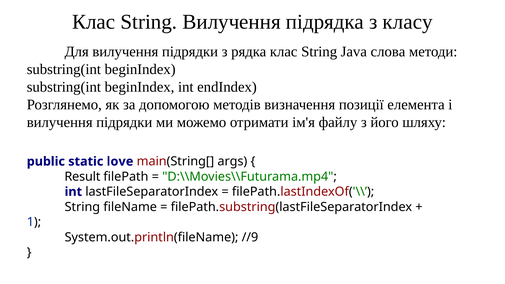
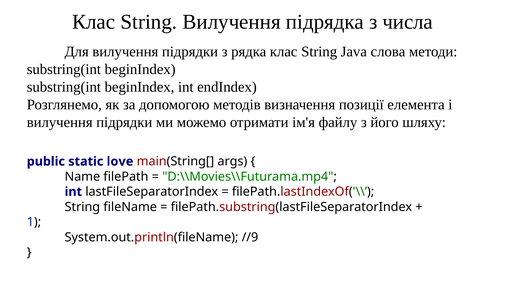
класу: класу -> числа (408, 22)
Result: Result -> Name (82, 177)
